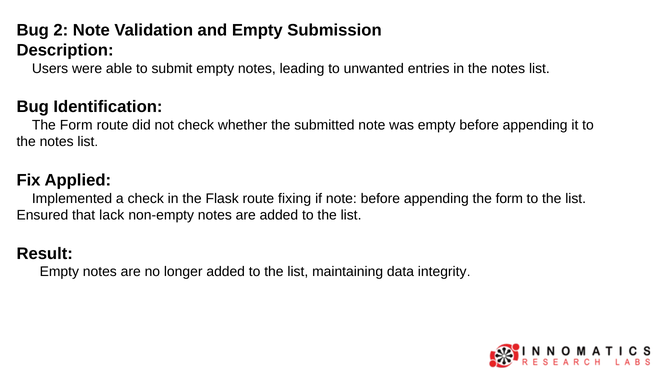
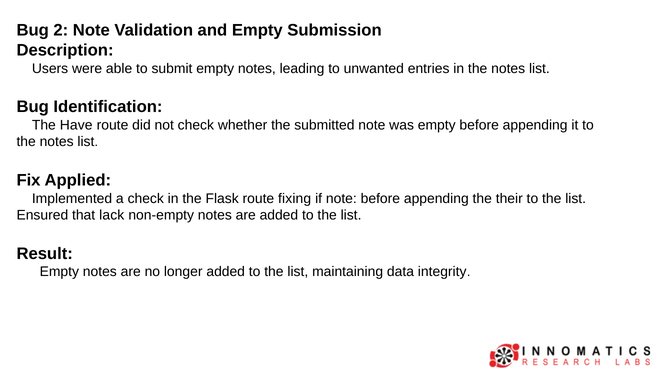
Form: Form -> Have (76, 125)
appending the form: form -> their (509, 198)
